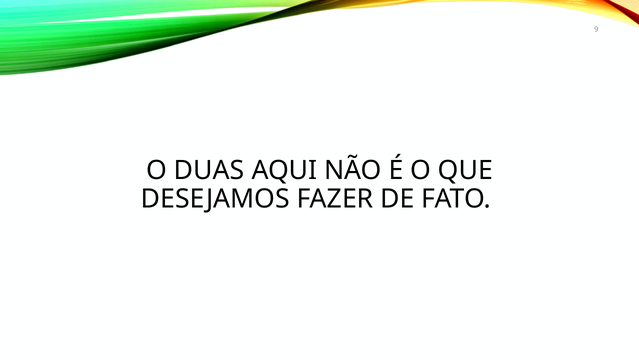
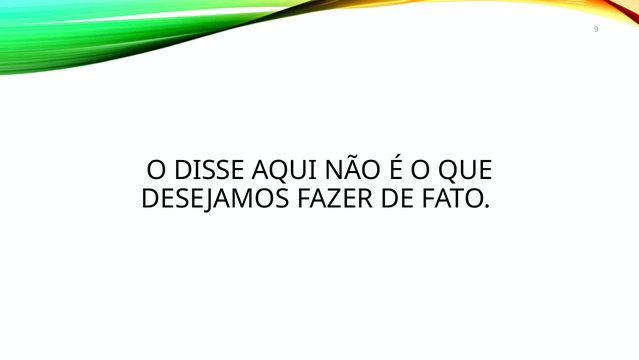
DUAS: DUAS -> DISSE (209, 170)
